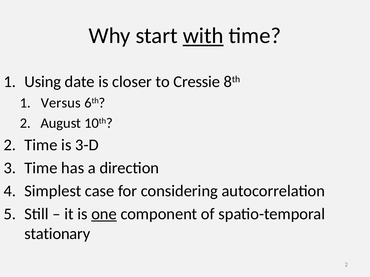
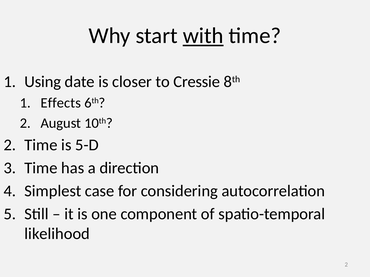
Versus: Versus -> Effects (61, 103)
3-D: 3-D -> 5-D (87, 145)
one underline: present -> none (104, 214)
stationary: stationary -> likelihood (57, 234)
